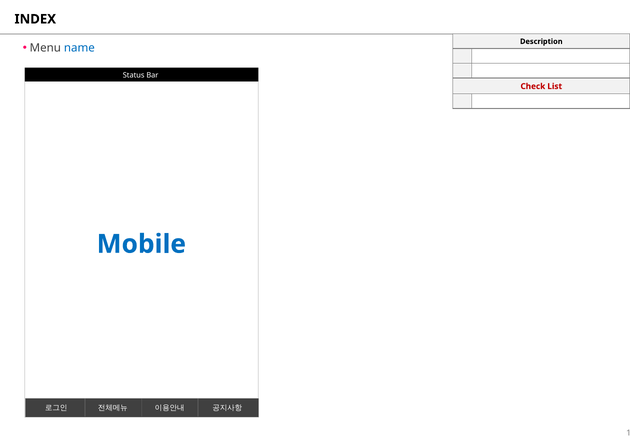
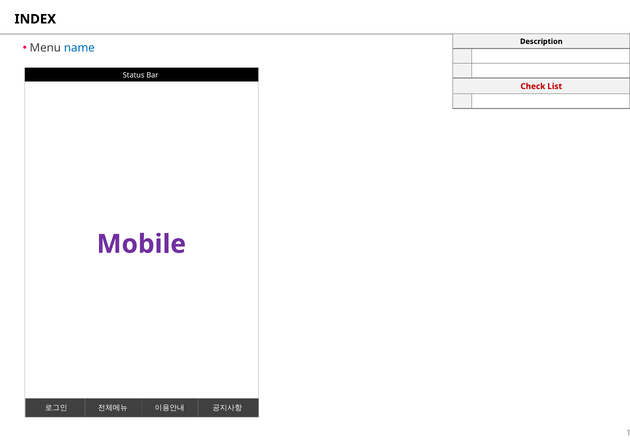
Mobile colour: blue -> purple (141, 244)
